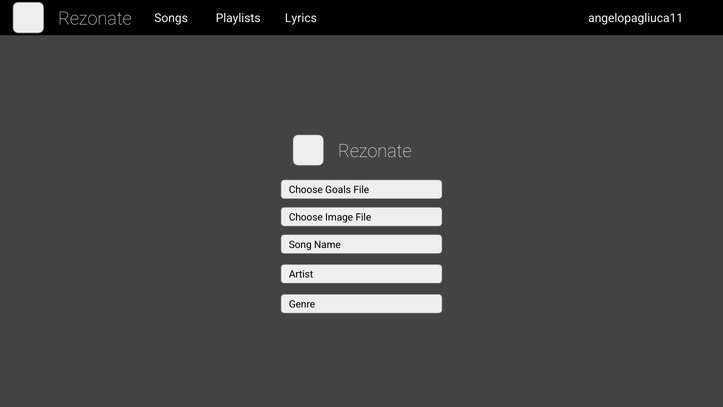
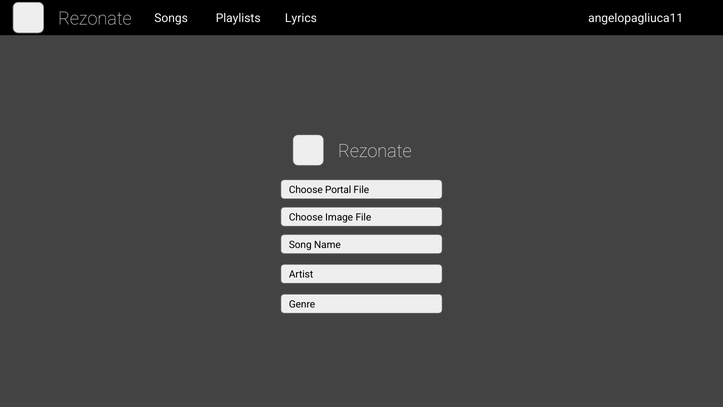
Goals: Goals -> Portal (338, 190)
